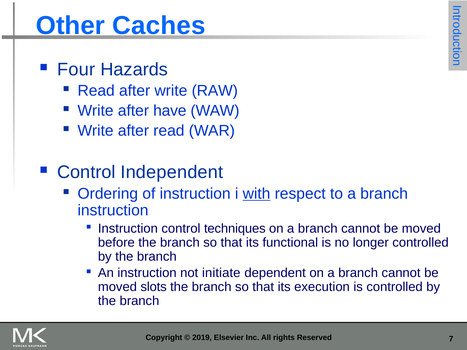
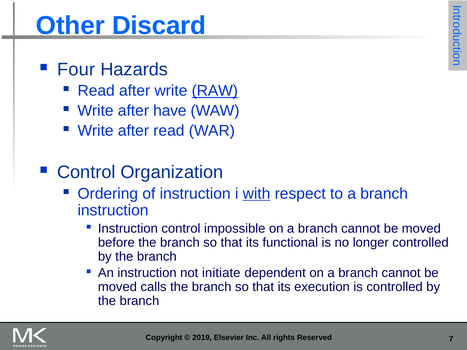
Caches: Caches -> Discard (159, 26)
RAW underline: none -> present (215, 91)
Independent: Independent -> Organization (172, 172)
techniques: techniques -> impossible (235, 229)
slots: slots -> calls (154, 287)
